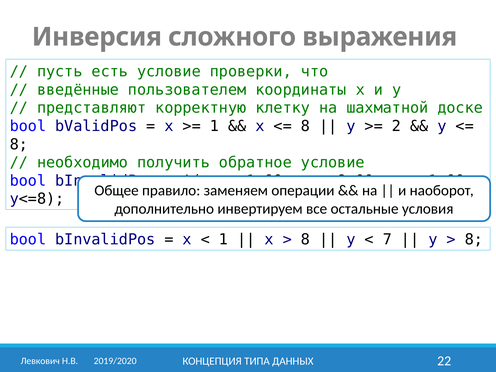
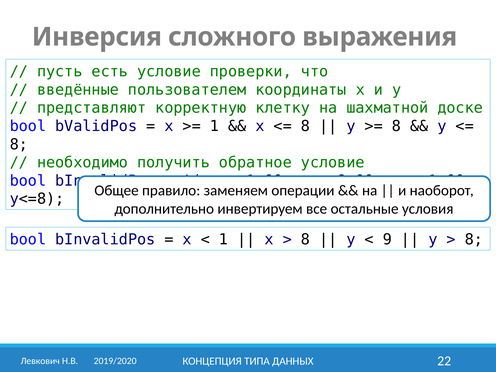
2: 2 -> 8 (396, 126)
7: 7 -> 9 (387, 240)
